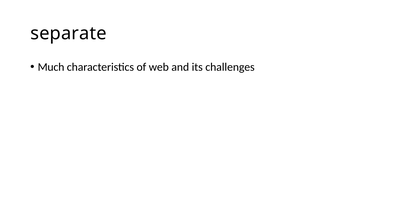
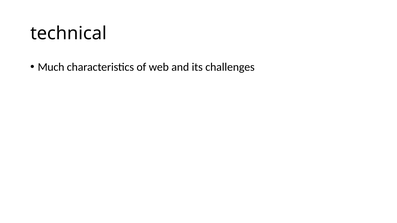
separate: separate -> technical (69, 33)
